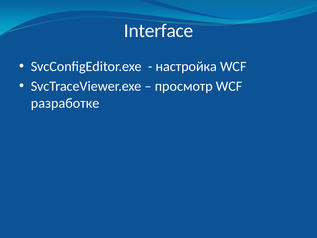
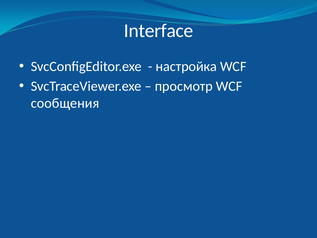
разработке: разработке -> сообщения (65, 103)
